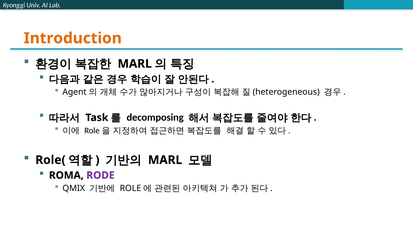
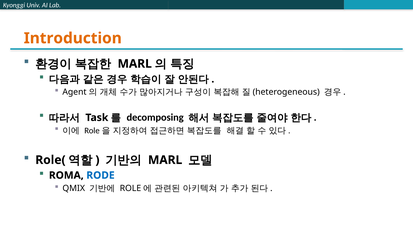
RODE colour: purple -> blue (101, 176)
